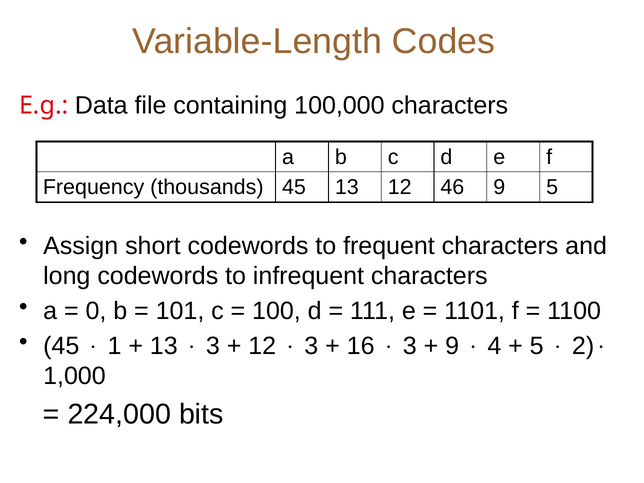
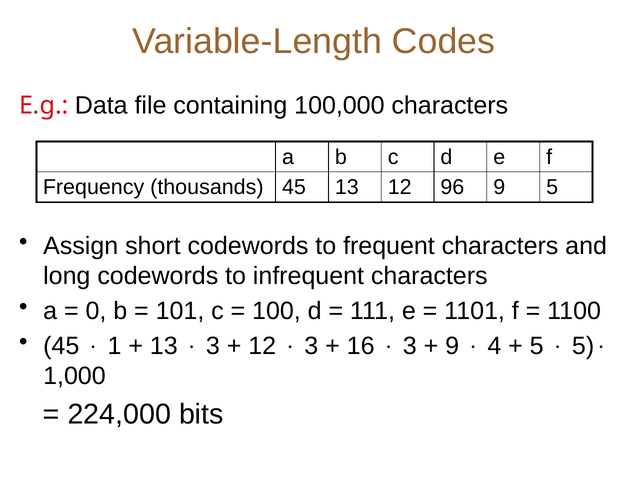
46: 46 -> 96 (452, 187)
2: 2 -> 5 (583, 346)
